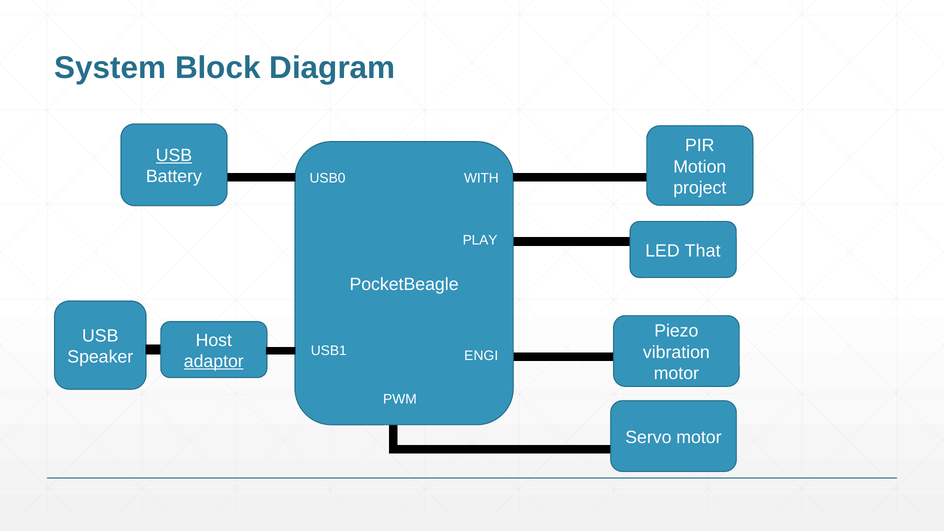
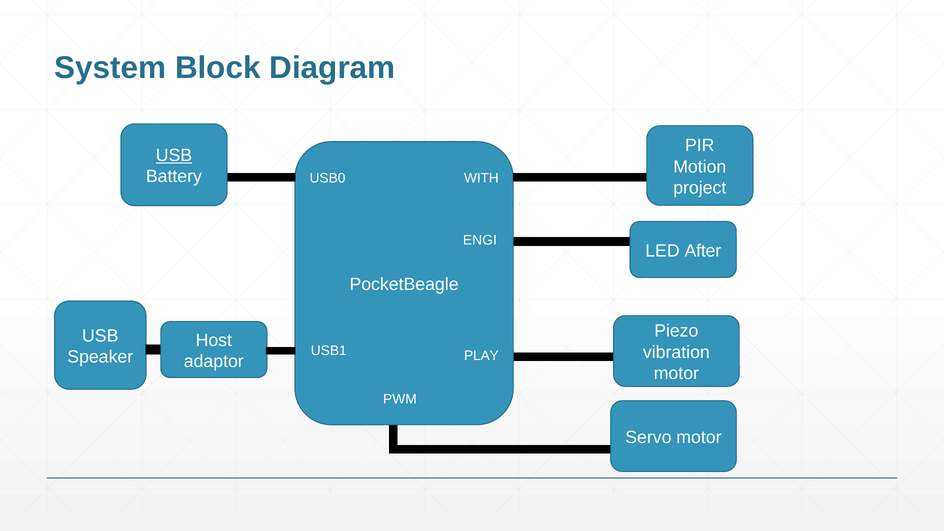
PLAY: PLAY -> ENGI (480, 240)
That: That -> After (703, 251)
ENGI: ENGI -> PLAY (481, 356)
adaptor underline: present -> none (214, 361)
